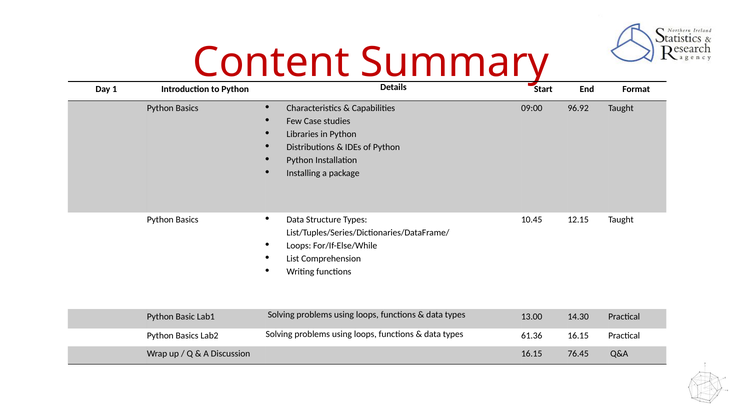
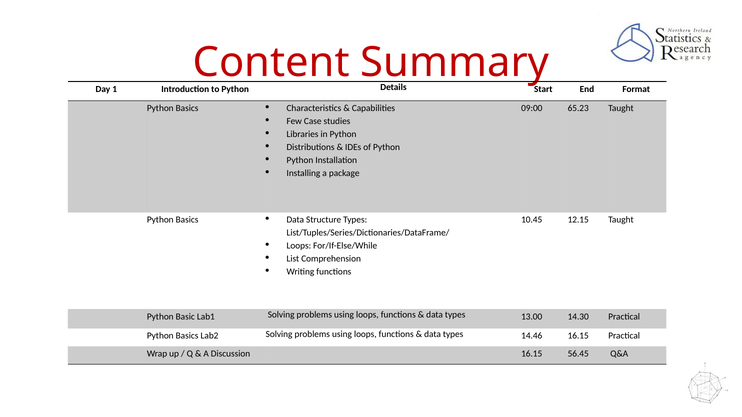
96.92: 96.92 -> 65.23 (578, 108)
61.36: 61.36 -> 14.46 (532, 336)
76.45: 76.45 -> 56.45 (578, 354)
